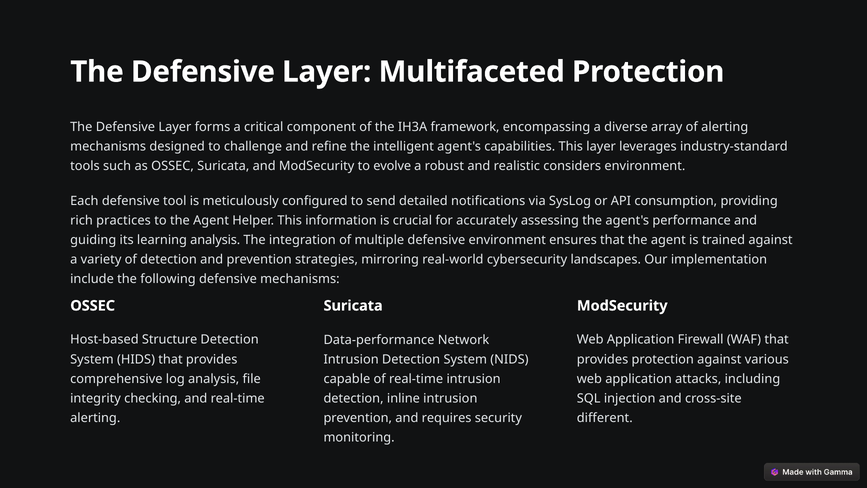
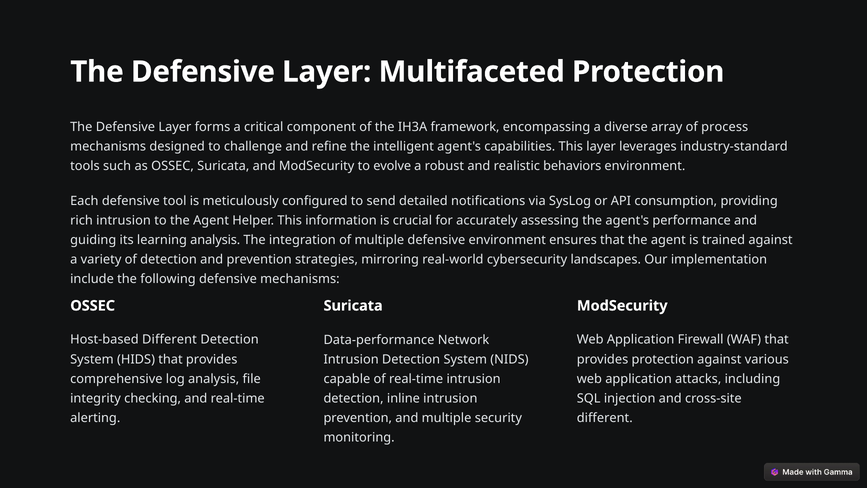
of alerting: alerting -> process (725, 127)
considers: considers -> behaviors (572, 166)
rich practices: practices -> intrusion (124, 220)
Host-based Structure: Structure -> Different (169, 340)
and requires: requires -> multiple (447, 418)
